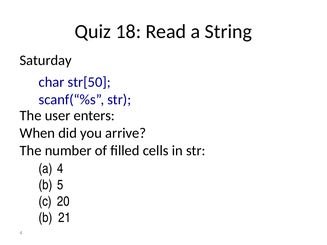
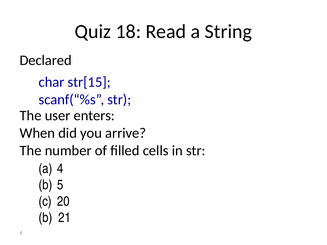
Saturday: Saturday -> Declared (46, 60)
str[50: str[50 -> str[15 (89, 82)
